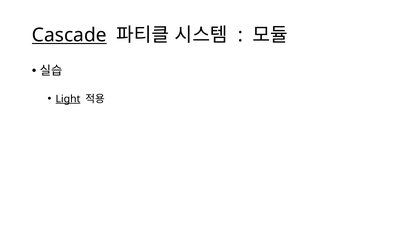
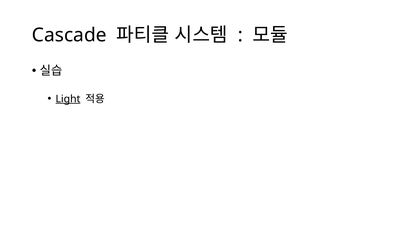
Cascade underline: present -> none (69, 35)
